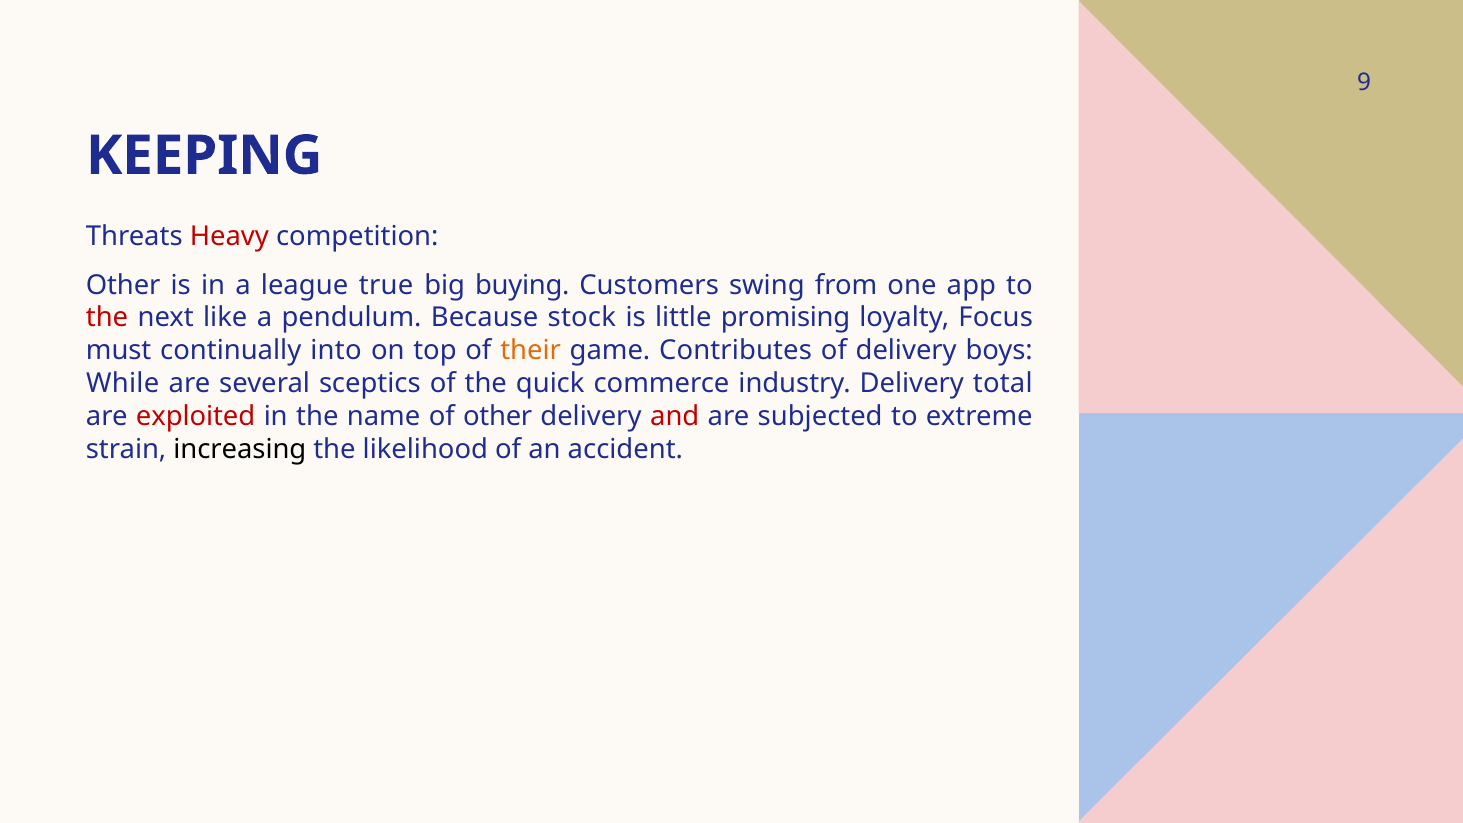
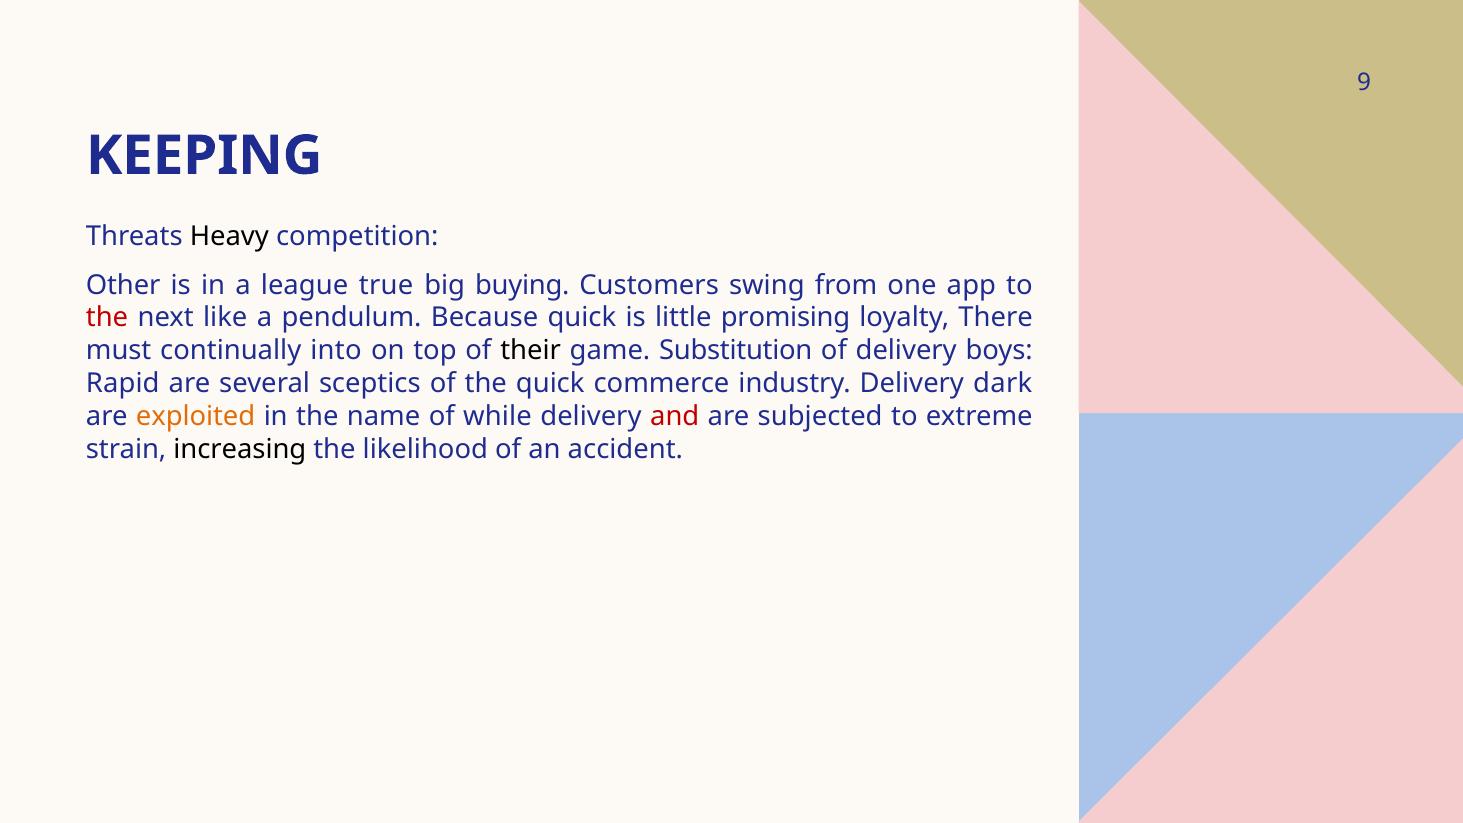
Heavy colour: red -> black (229, 237)
Because stock: stock -> quick (582, 318)
Focus: Focus -> There (996, 318)
their colour: orange -> black (531, 351)
Contributes: Contributes -> Substitution (736, 351)
While: While -> Rapid (123, 384)
total: total -> dark (1003, 384)
exploited colour: red -> orange (196, 417)
of other: other -> while (498, 417)
